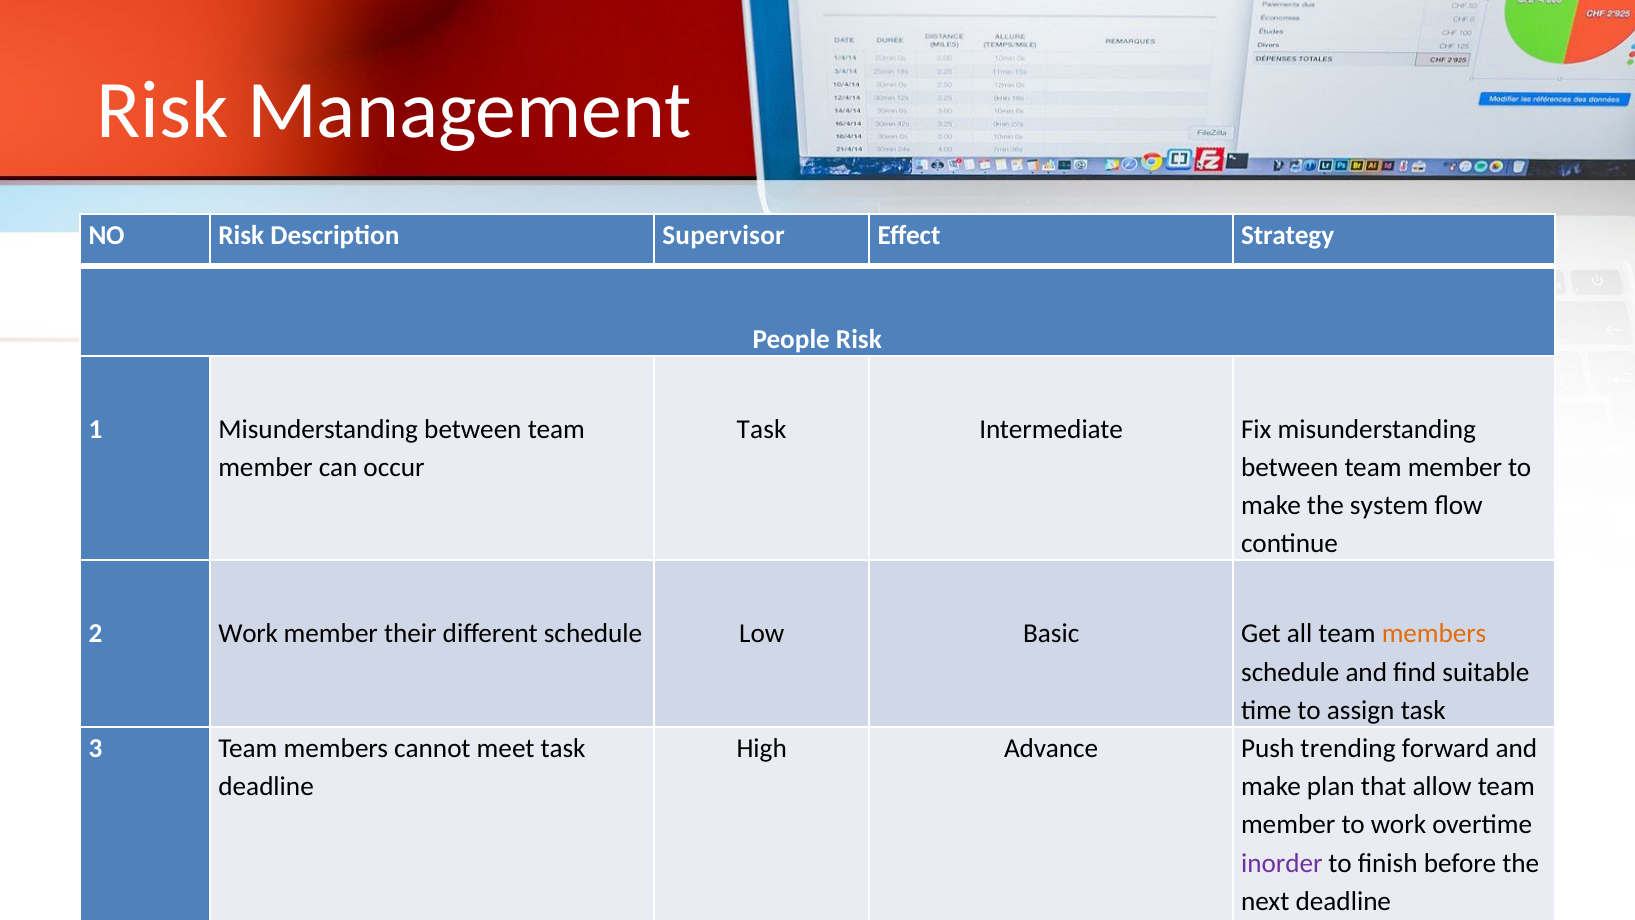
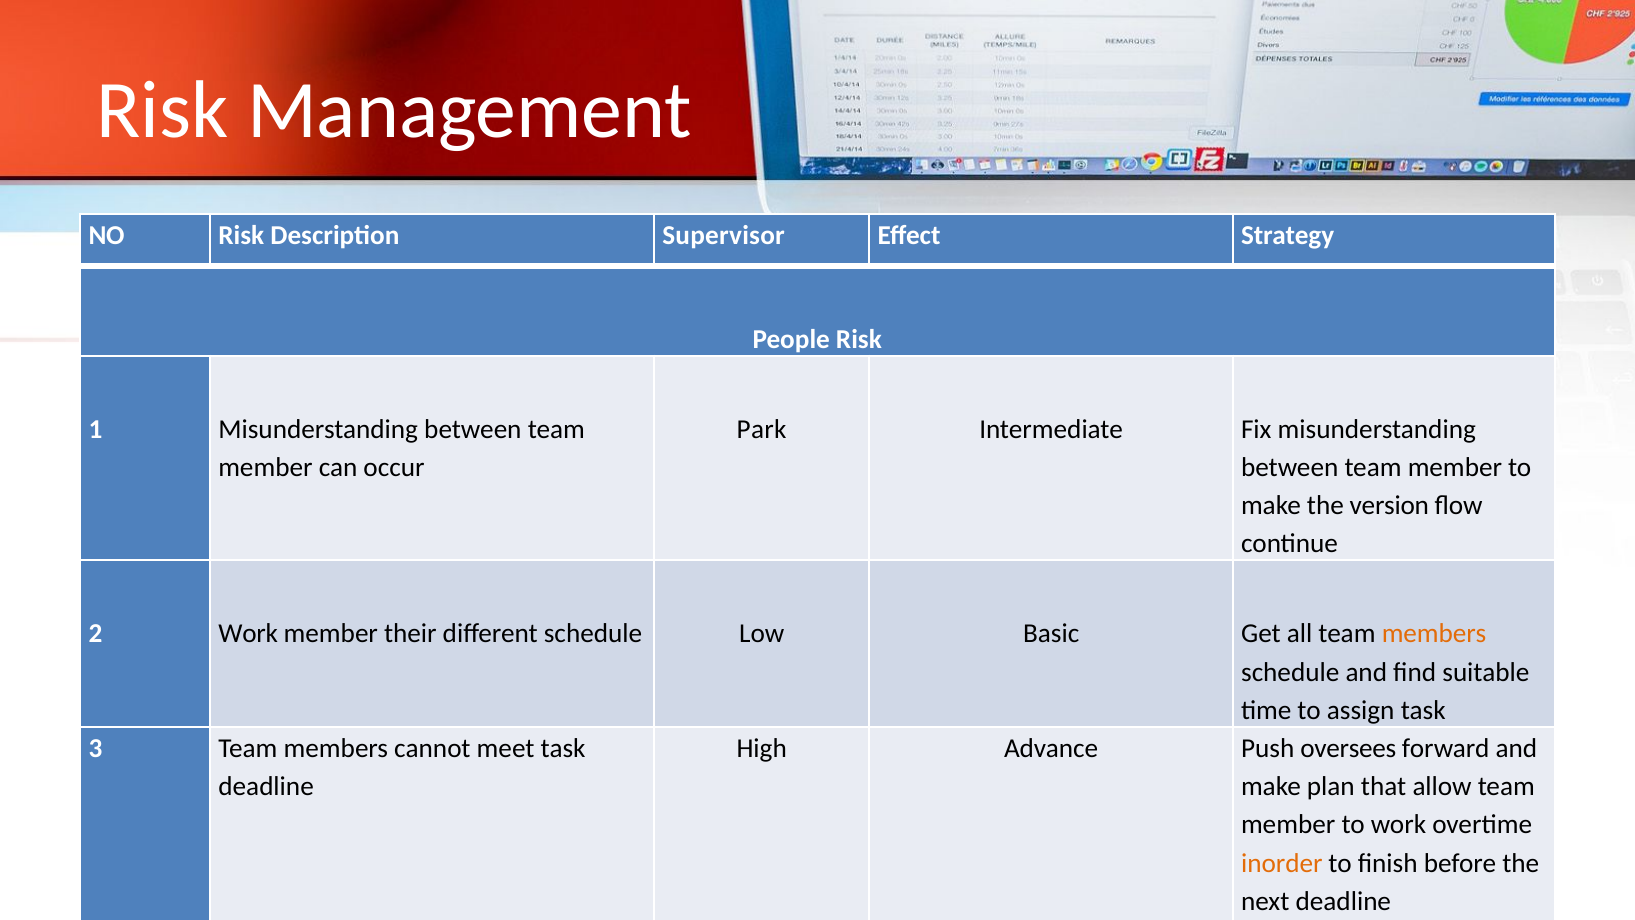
Task: Task -> Park (762, 429)
system: system -> version (1389, 506)
trending: trending -> oversees (1348, 748)
inorder colour: purple -> orange (1282, 863)
